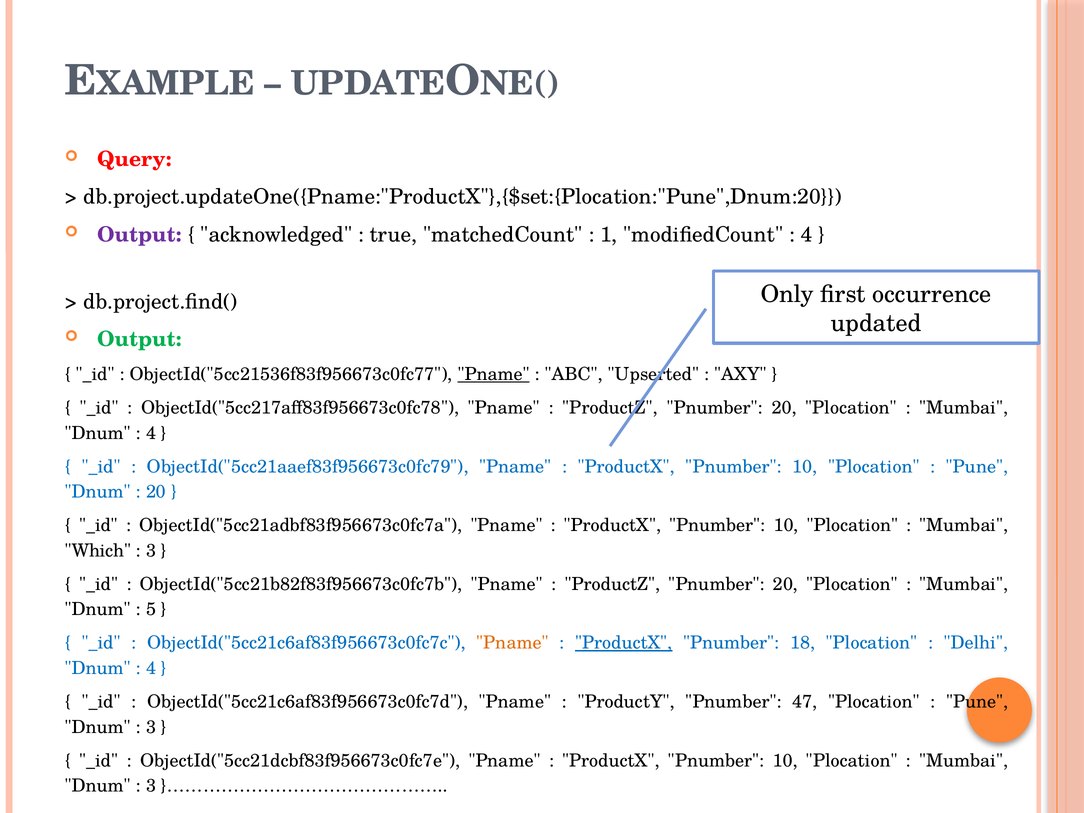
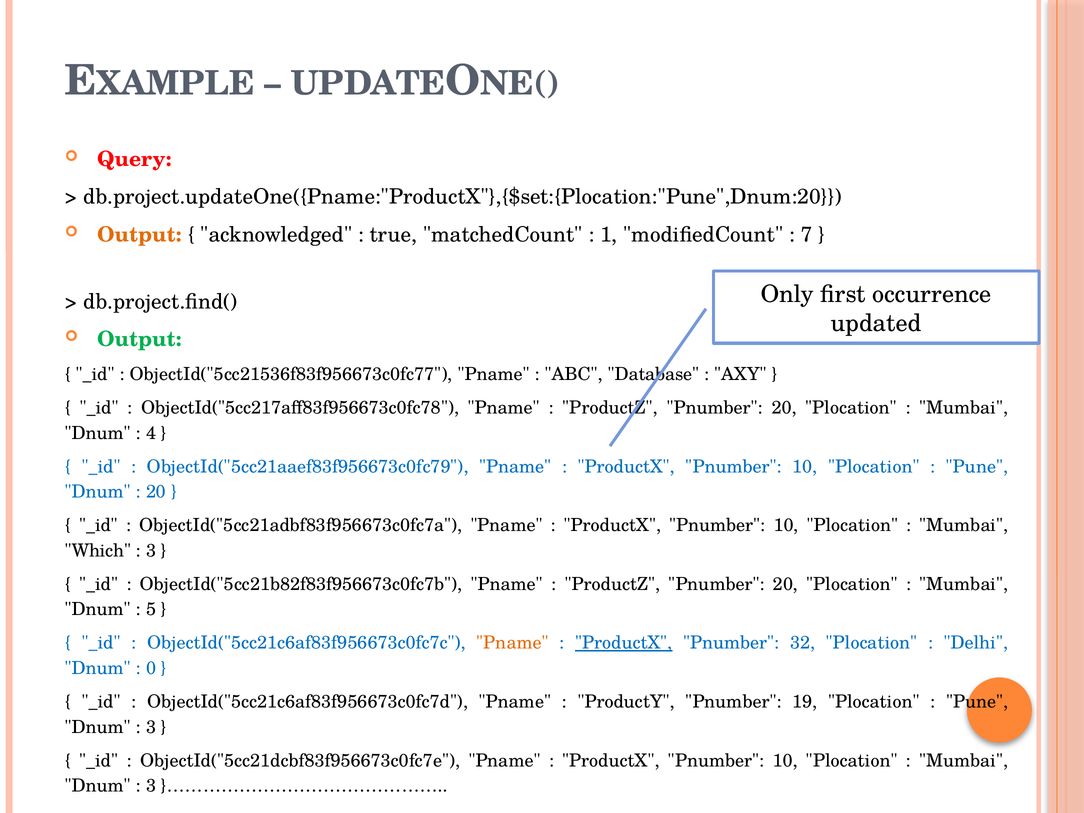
Output colour: purple -> orange (139, 235)
4: 4 -> 7 (807, 235)
Pname underline: present -> none (494, 374)
Upserted: Upserted -> Database (654, 374)
18: 18 -> 32 (803, 643)
4: 4 -> 0 (151, 668)
47: 47 -> 19 (805, 702)
